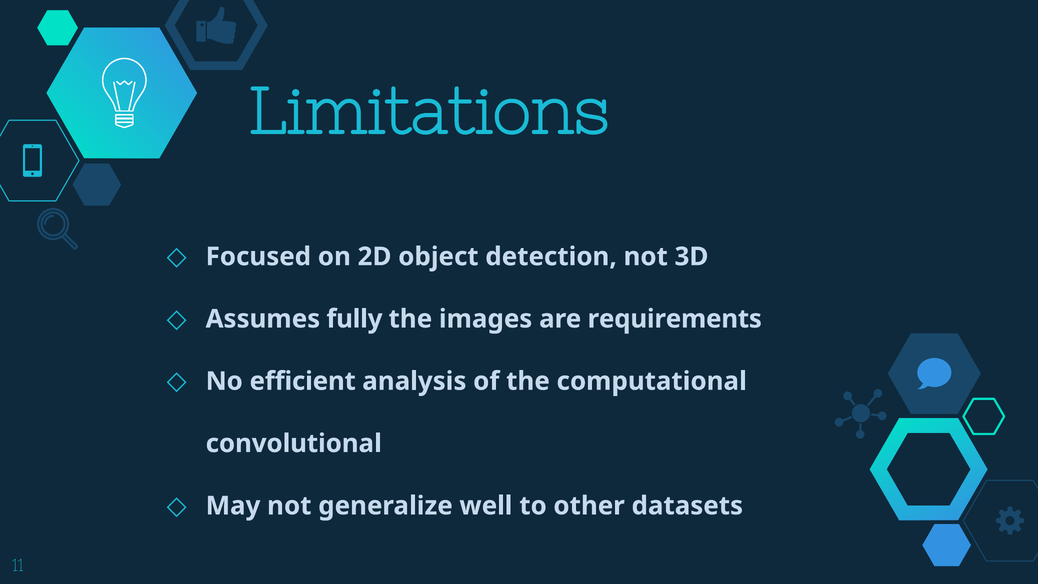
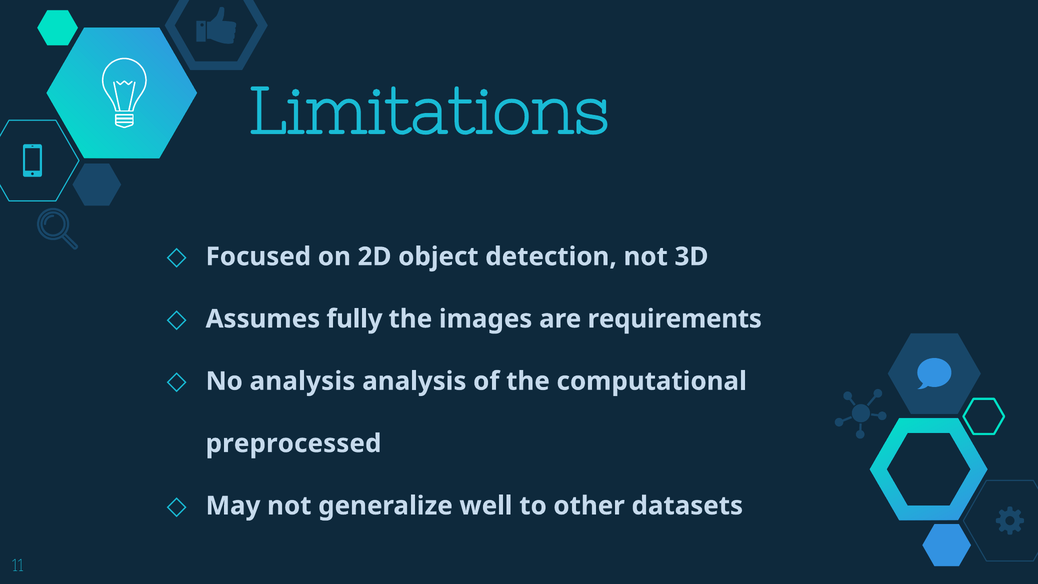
No efficient: efficient -> analysis (302, 381)
convolutional: convolutional -> preprocessed (294, 443)
